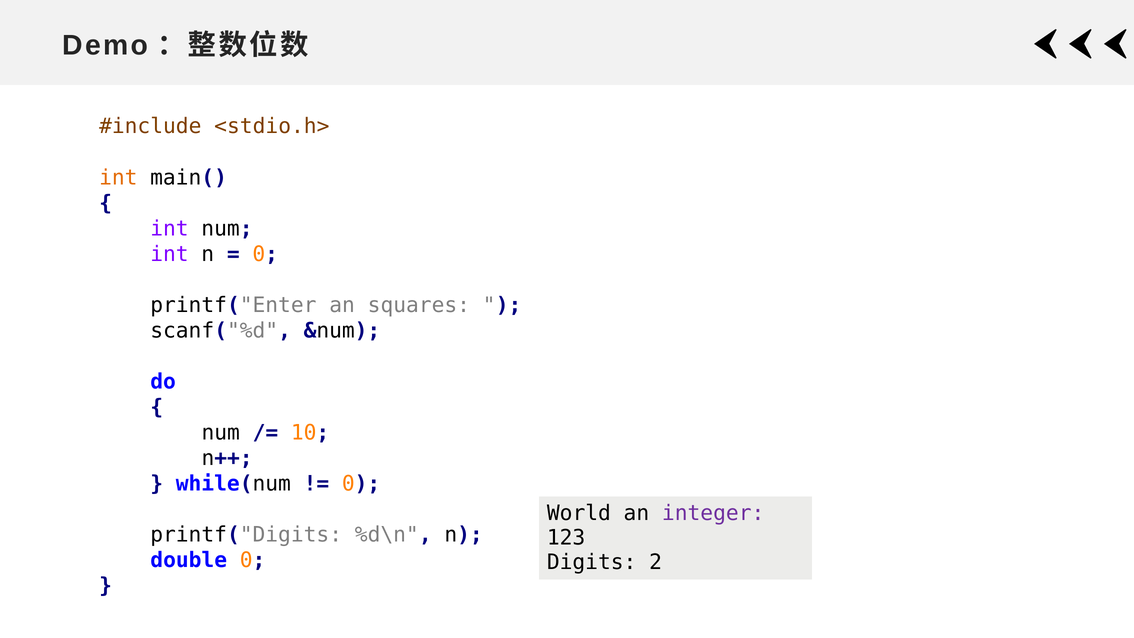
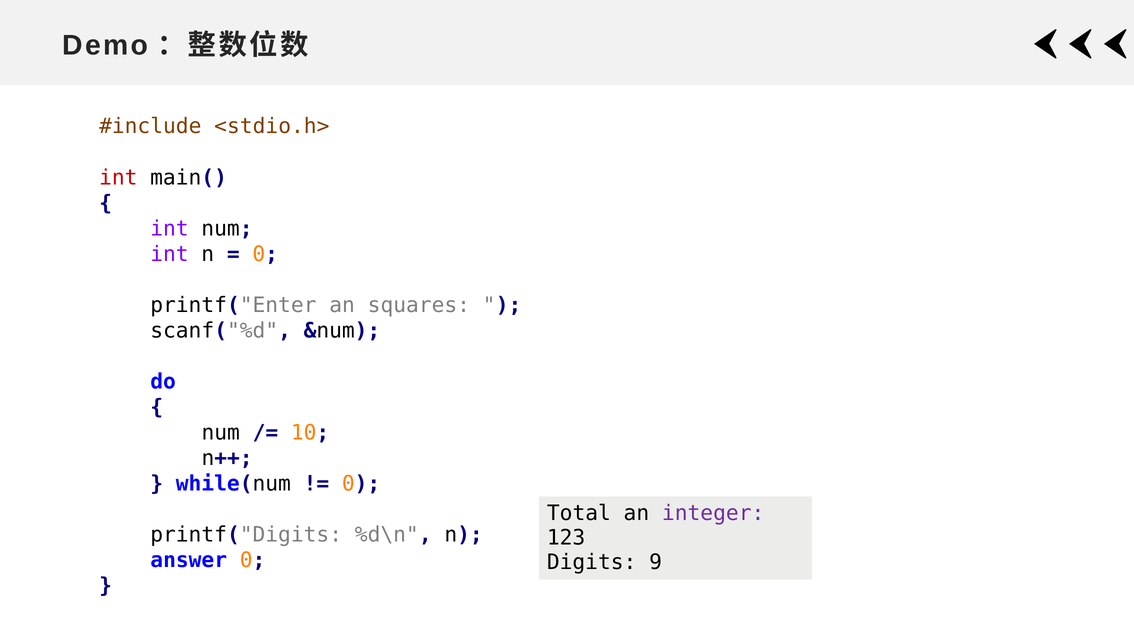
int colour: orange -> red (118, 177)
World: World -> Total (579, 513)
double: double -> answer (189, 560)
2: 2 -> 9 (656, 562)
